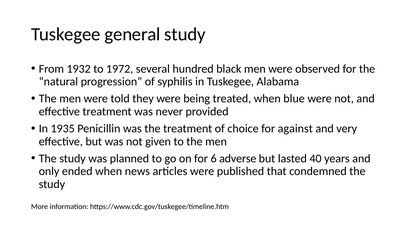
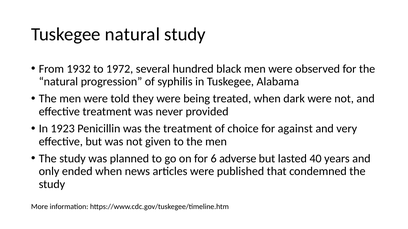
Tuskegee general: general -> natural (132, 34)
blue: blue -> dark (294, 99)
1935: 1935 -> 1923 (63, 129)
